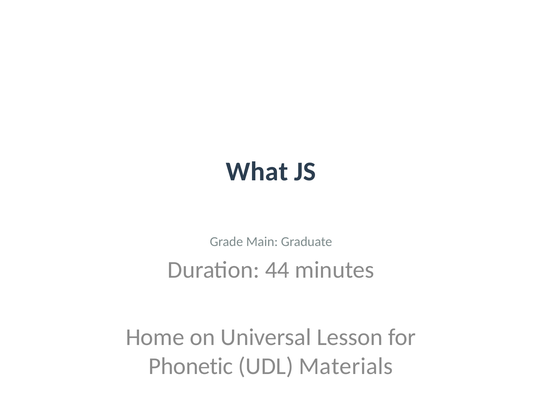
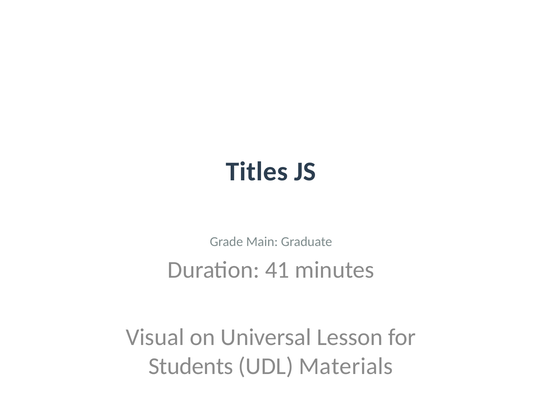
What: What -> Titles (257, 172)
44: 44 -> 41 (277, 270)
Home: Home -> Visual (155, 338)
Phonetic: Phonetic -> Students (191, 367)
